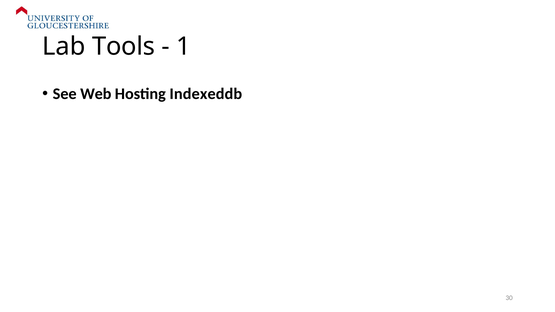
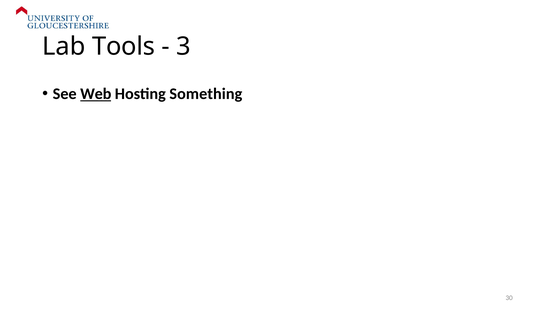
1: 1 -> 3 (183, 47)
Web underline: none -> present (96, 94)
Indexeddb: Indexeddb -> Something (206, 94)
